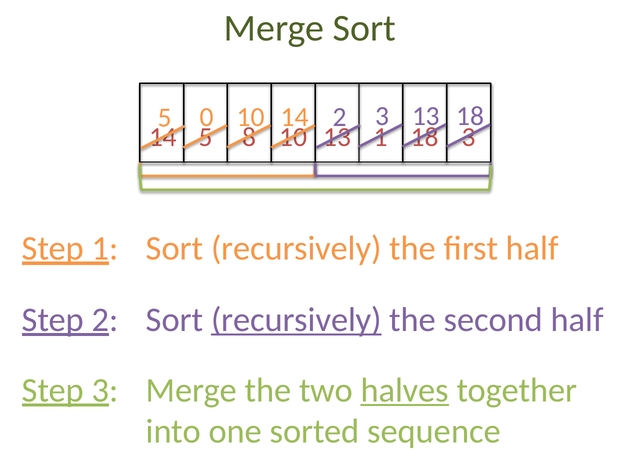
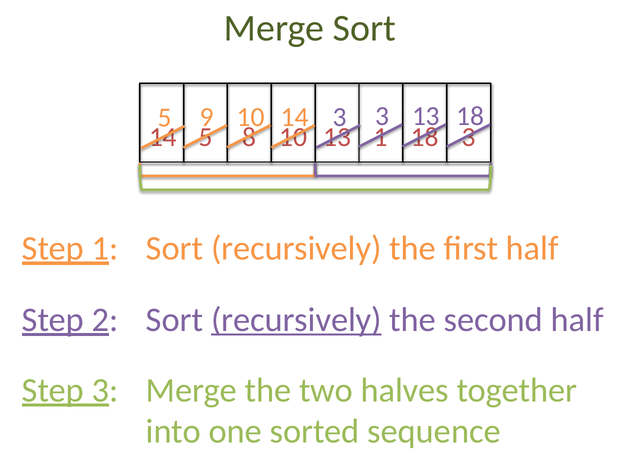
0: 0 -> 9 (207, 117)
14 2: 2 -> 3 (340, 117)
halves underline: present -> none (405, 390)
